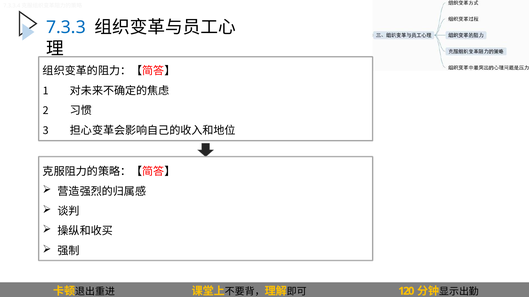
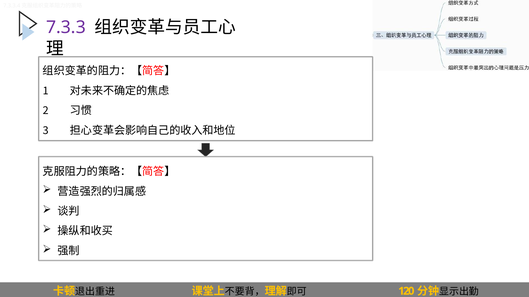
7.3.3 colour: blue -> purple (66, 28)
